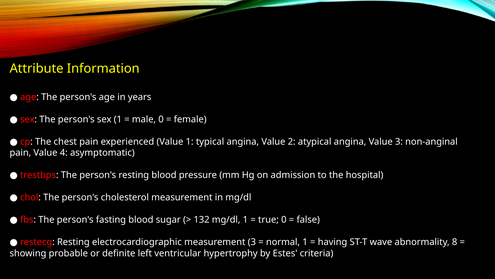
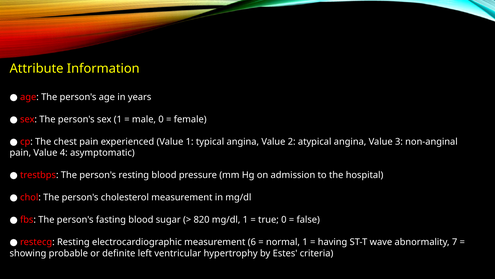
132: 132 -> 820 (202, 219)
measurement 3: 3 -> 6 (252, 242)
8: 8 -> 7 (455, 242)
